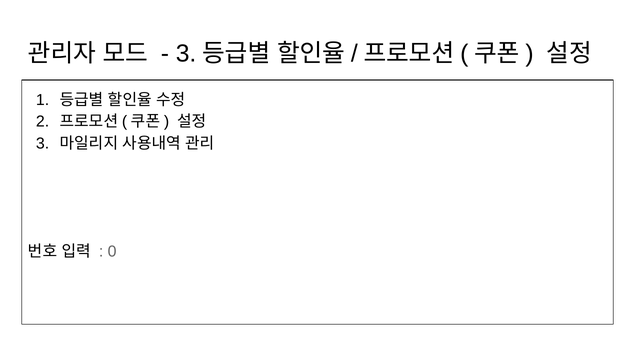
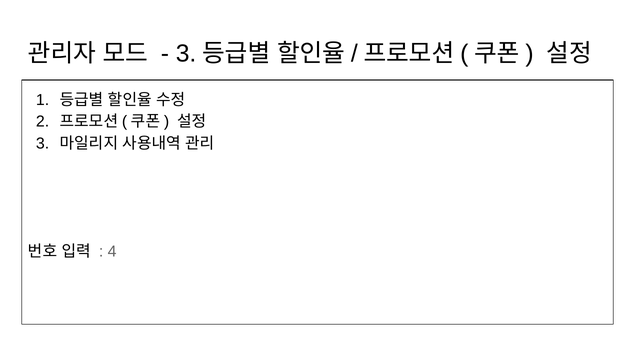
0: 0 -> 4 (112, 252)
